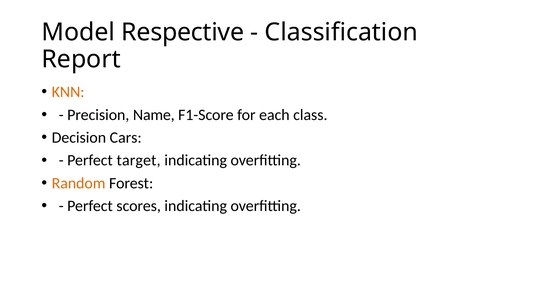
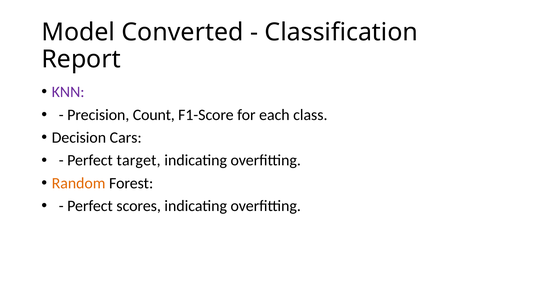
Respective: Respective -> Converted (183, 32)
KNN colour: orange -> purple (68, 92)
Name: Name -> Count (154, 115)
